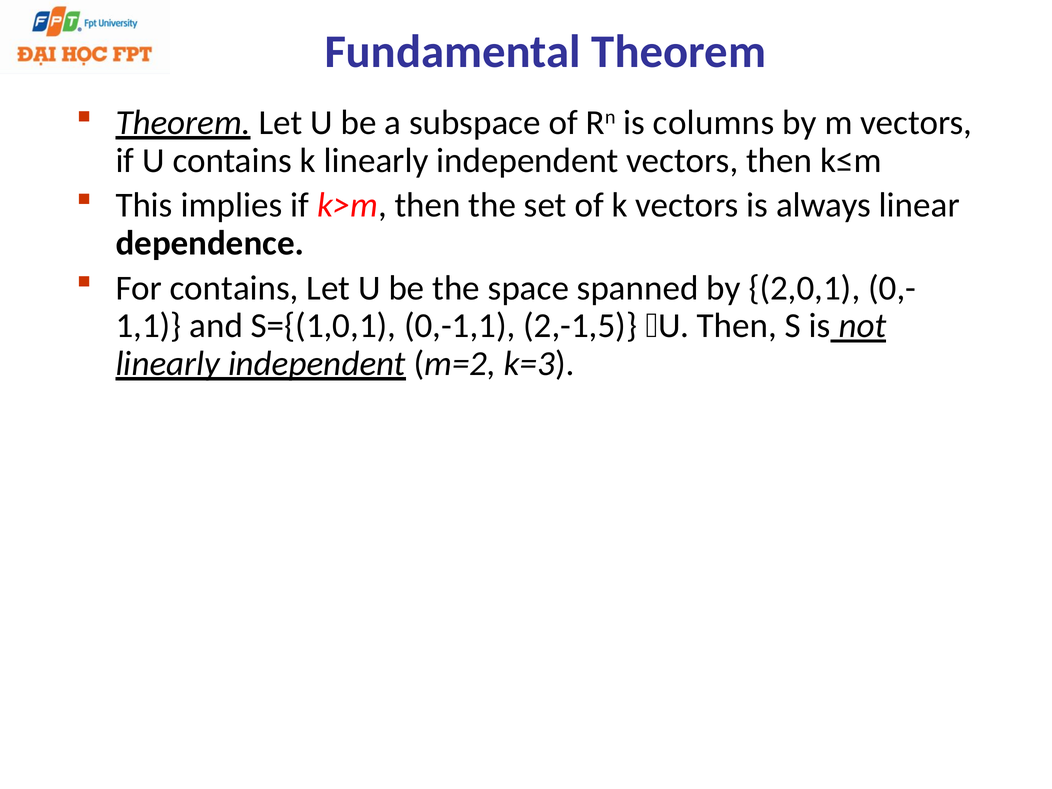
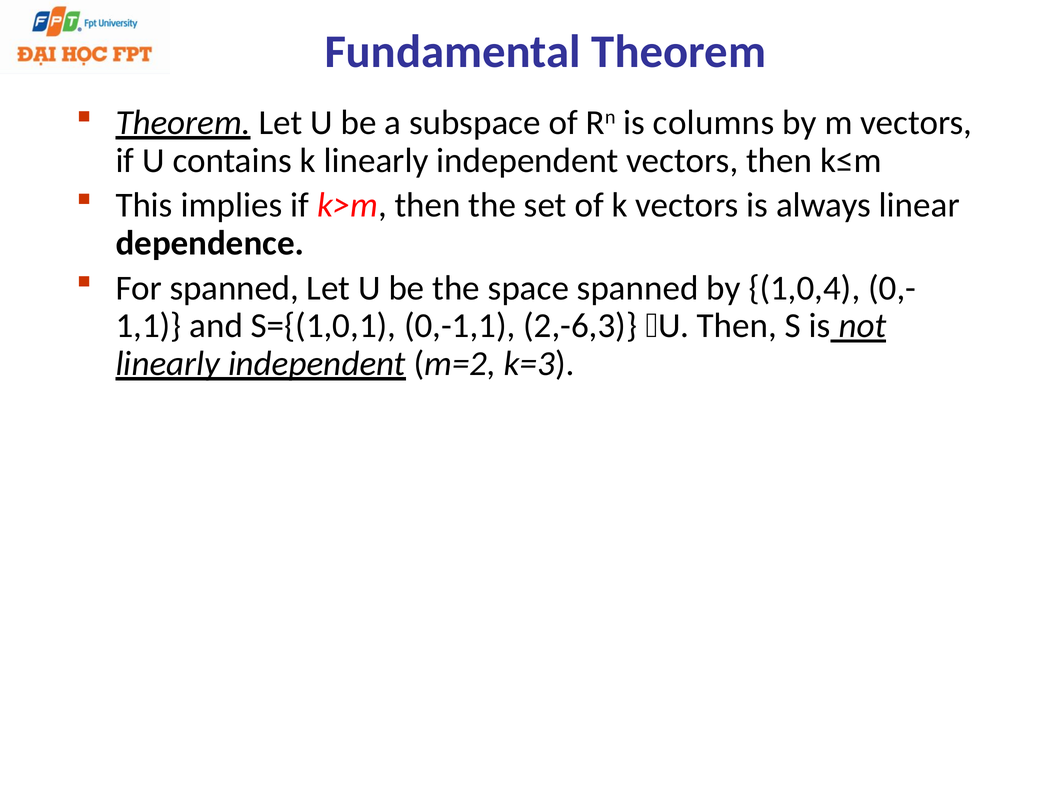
For contains: contains -> spanned (234, 288)
2,0,1: 2,0,1 -> 1,0,4 (804, 288)
2,-1,5: 2,-1,5 -> 2,-6,3 (580, 326)
